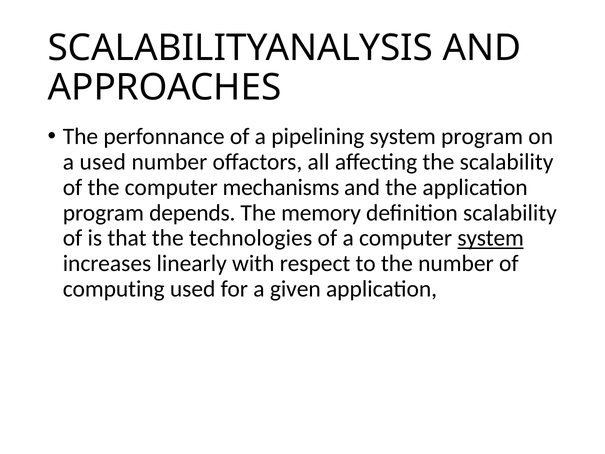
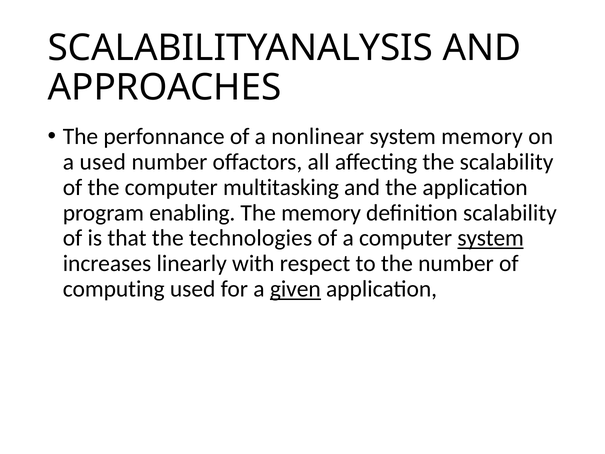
pipelining: pipelining -> nonlinear (318, 136)
system program: program -> memory (482, 136)
mechanisms: mechanisms -> multitasking (281, 187)
depends: depends -> enabling (192, 213)
given underline: none -> present (295, 289)
